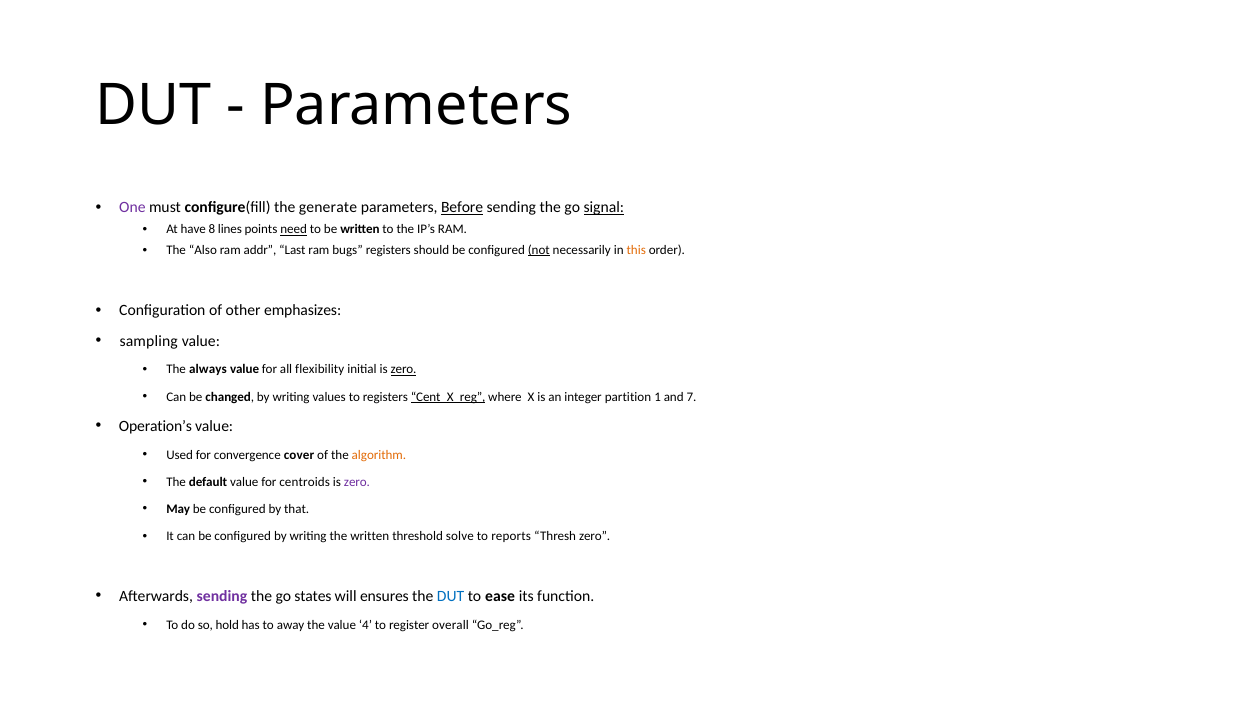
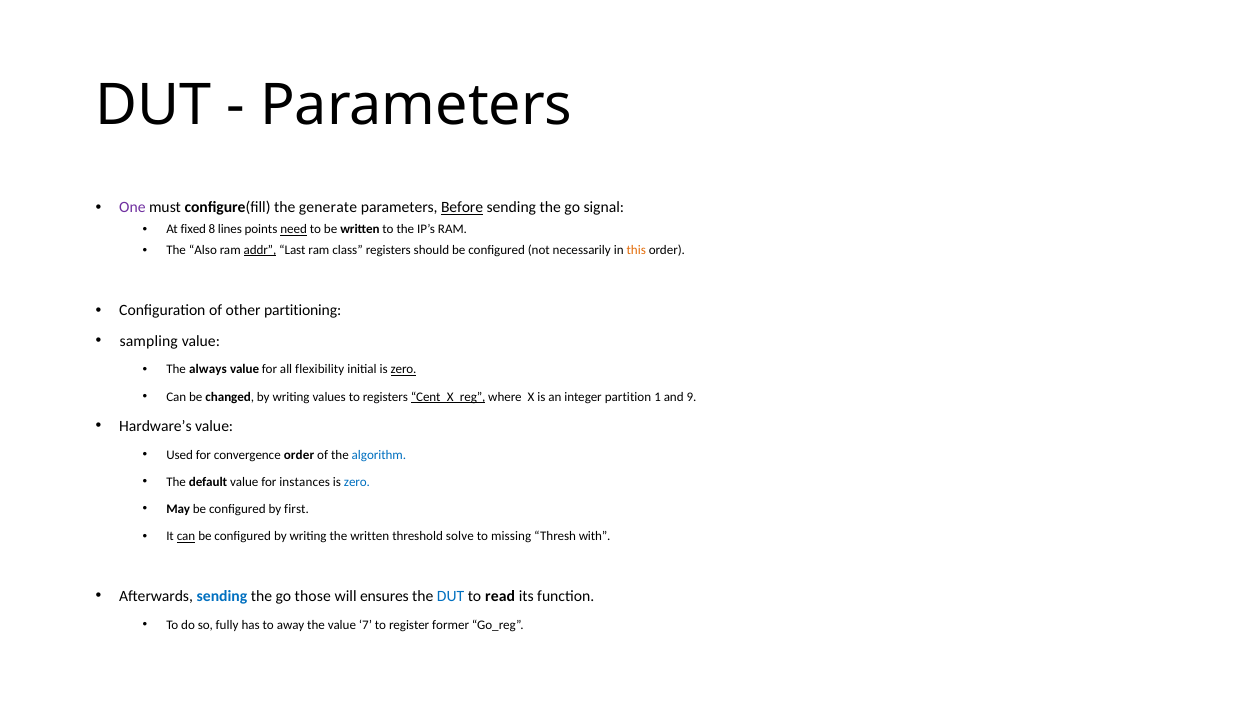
signal underline: present -> none (604, 207)
have: have -> fixed (193, 230)
addr underline: none -> present (260, 250)
bugs: bugs -> class (348, 250)
not underline: present -> none (539, 250)
emphasizes: emphasizes -> partitioning (303, 310)
7: 7 -> 9 (692, 397)
Operation’s: Operation’s -> Hardware’s (155, 426)
convergence cover: cover -> order (299, 455)
algorithm colour: orange -> blue (379, 455)
centroids: centroids -> instances (305, 482)
zero colour: purple -> blue (357, 482)
that: that -> first (297, 509)
can underline: none -> present (186, 536)
reports: reports -> missing (511, 536)
Thresh zero: zero -> with (595, 536)
sending colour: purple -> blue (222, 596)
states: states -> those (313, 596)
ease: ease -> read (500, 596)
hold: hold -> fully (227, 625)
4: 4 -> 7 (366, 625)
overall: overall -> former (451, 625)
